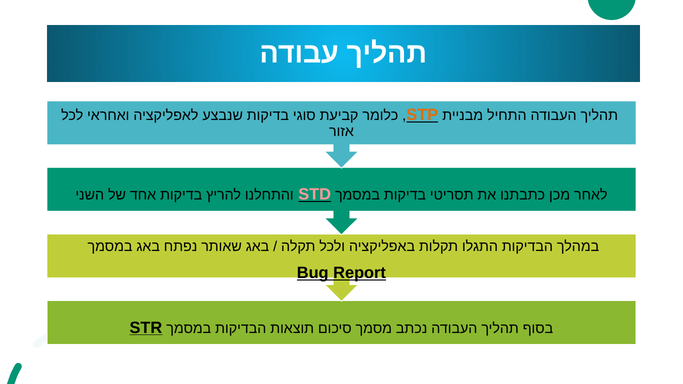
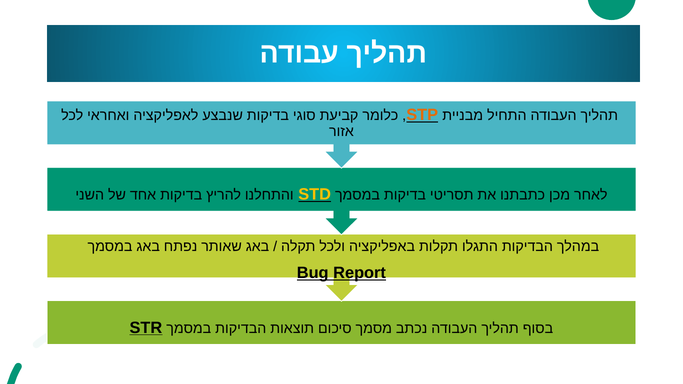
STD colour: pink -> yellow (315, 194)
